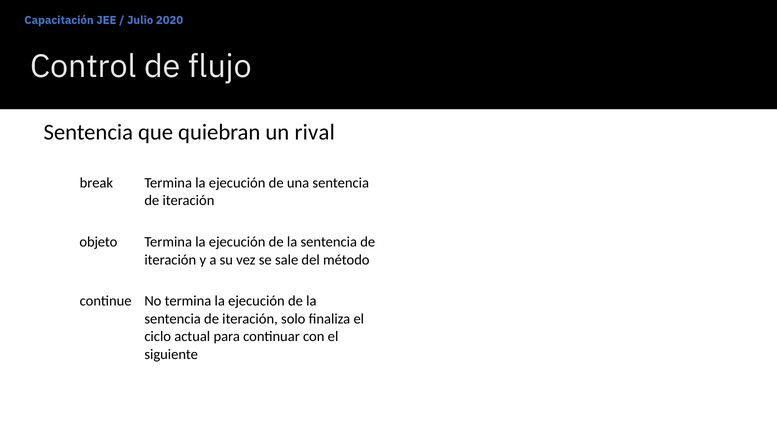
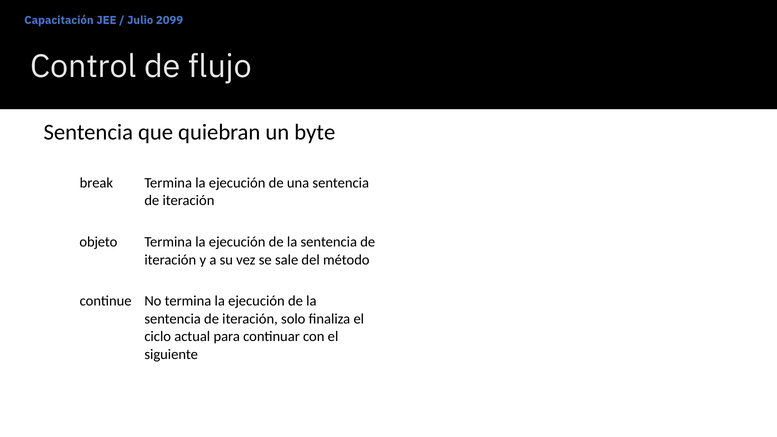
2020: 2020 -> 2099 (170, 20)
rival: rival -> byte (315, 132)
